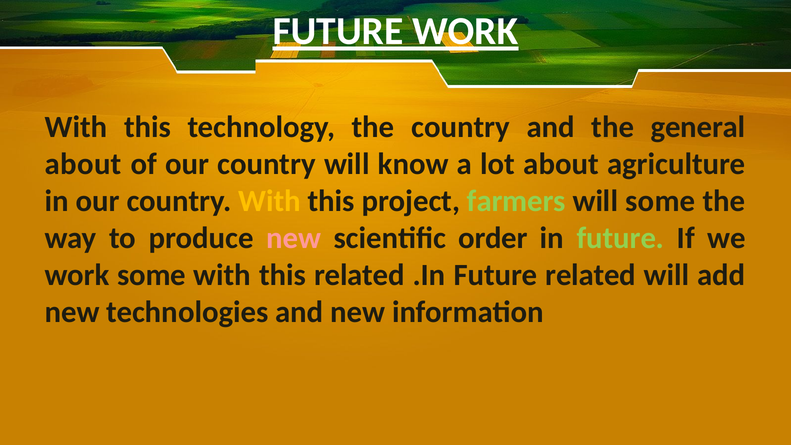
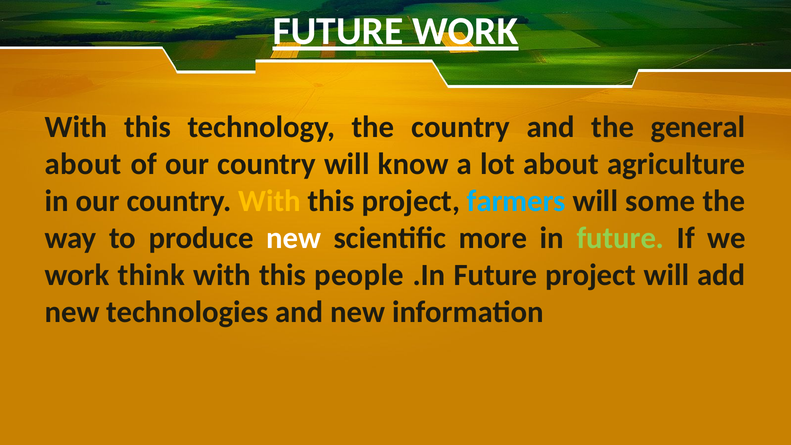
farmers colour: light green -> light blue (516, 201)
new colour: pink -> white (294, 238)
order: order -> more (493, 238)
work some: some -> think (151, 275)
this related: related -> people (359, 275)
Future related: related -> project (591, 275)
